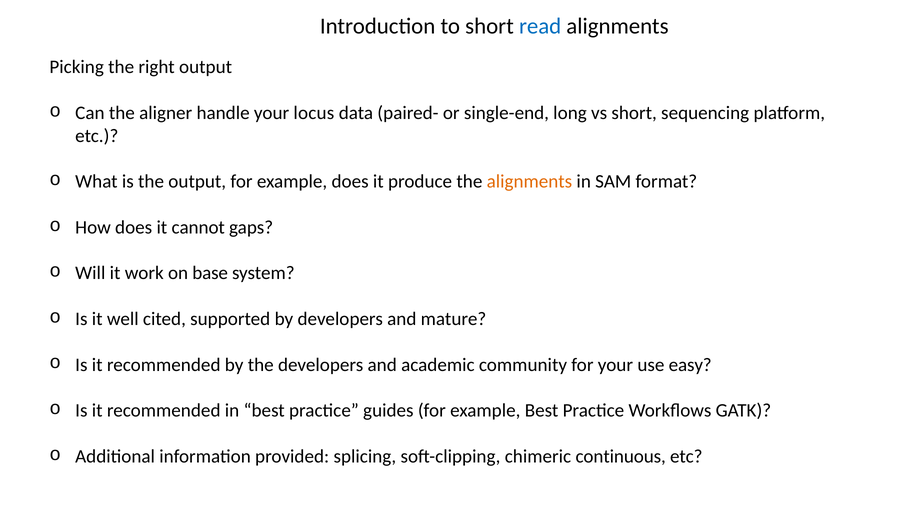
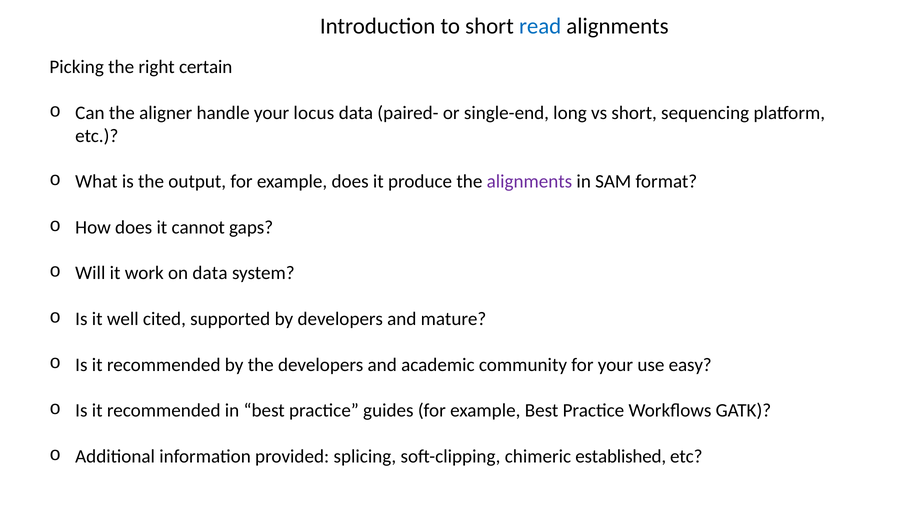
right output: output -> certain (206, 67)
alignments colour: orange -> purple (529, 182)
on base: base -> data (210, 273)
continuous: continuous -> established (621, 457)
